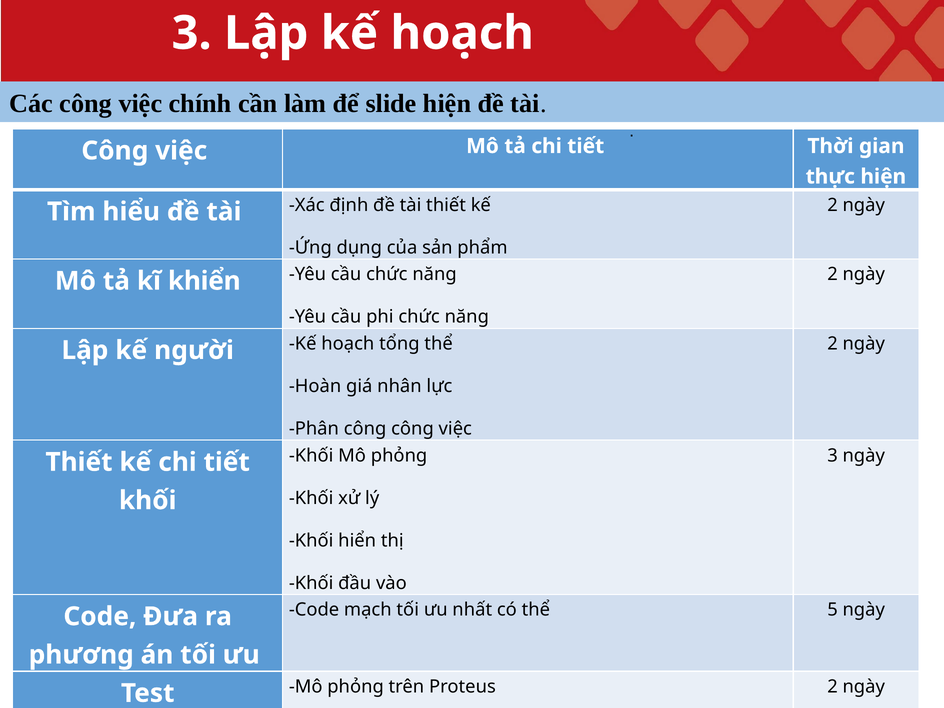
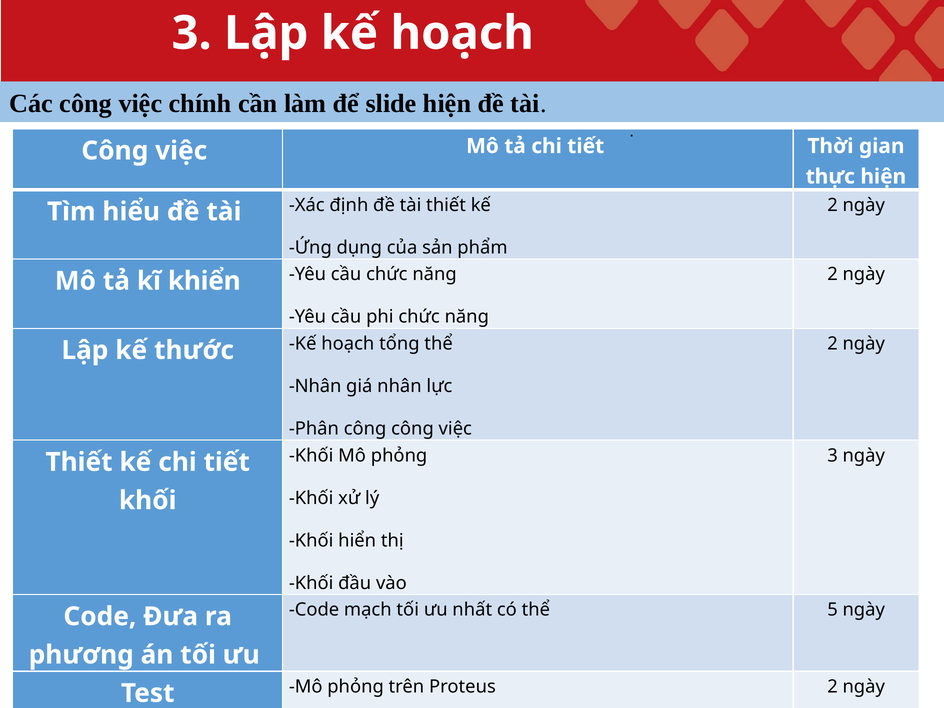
người: người -> thước (194, 350)
Hoàn: Hoàn -> Nhân (315, 386)
